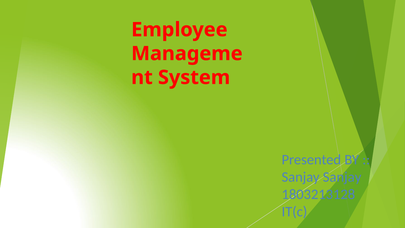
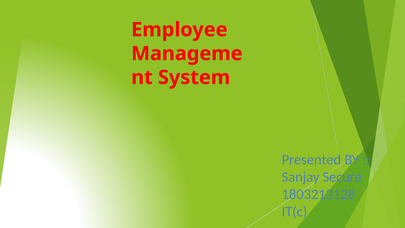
Sanjay Sanjay: Sanjay -> Secure (342, 178)
